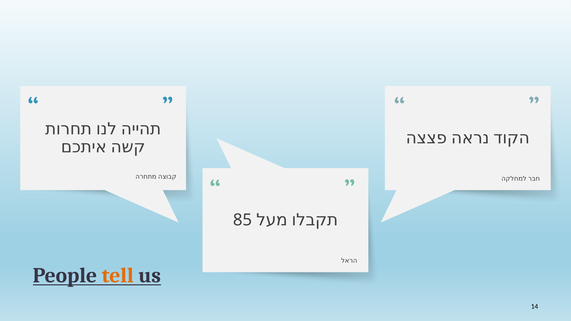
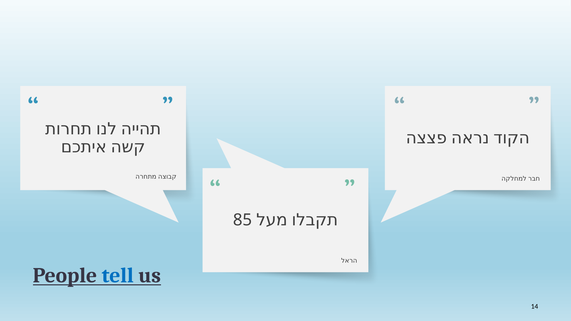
tell colour: orange -> blue (118, 276)
